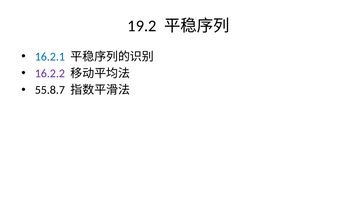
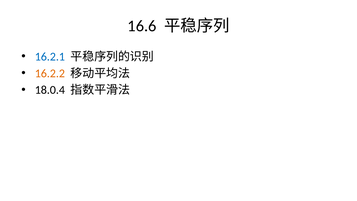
19.2: 19.2 -> 16.6 (142, 26)
16.2.2 colour: purple -> orange (50, 73)
55.8.7: 55.8.7 -> 18.0.4 (50, 90)
